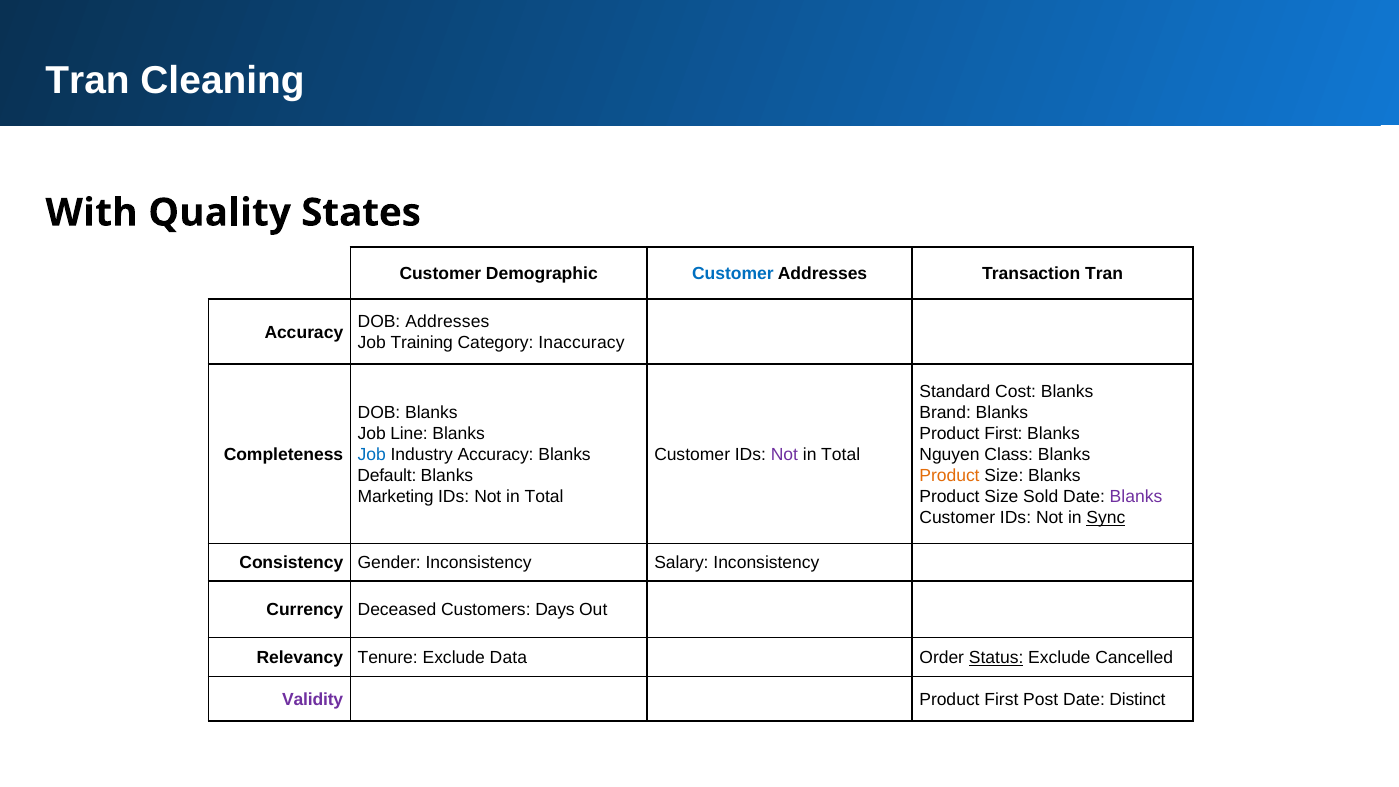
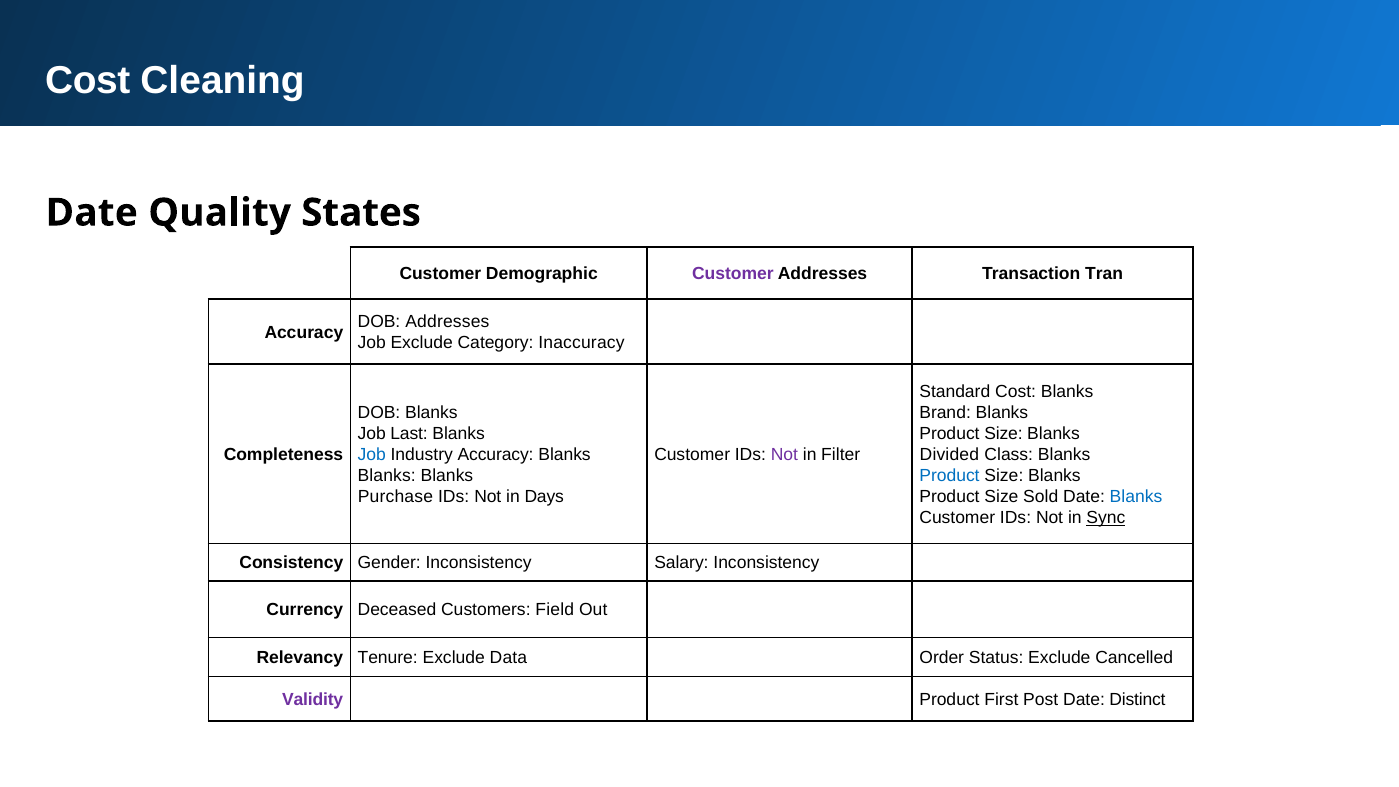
Tran: Tran -> Cost (88, 80)
With: With -> Date (92, 213)
Customer colour: blue -> purple (733, 274)
Job Training: Training -> Exclude (422, 343)
Line: Line -> Last (409, 434)
First: First -> Size (1004, 434)
Total: Total -> Filter (841, 455)
Nguyen: Nguyen -> Divided (949, 455)
Default: Default -> Blanks (387, 476)
Product colour: orange -> blue (950, 476)
Marketing: Marketing -> Purchase (395, 497)
Total: Total -> Days (544, 497)
Blanks colour: purple -> blue (1136, 497)
Days: Days -> Field (555, 610)
Status underline: present -> none (996, 658)
